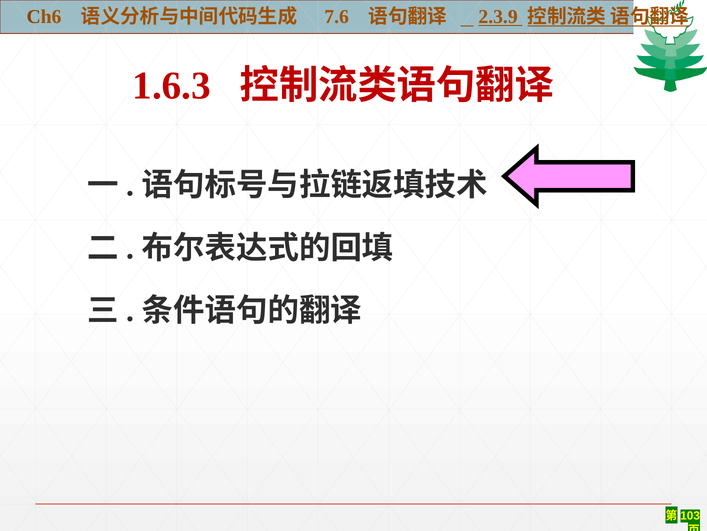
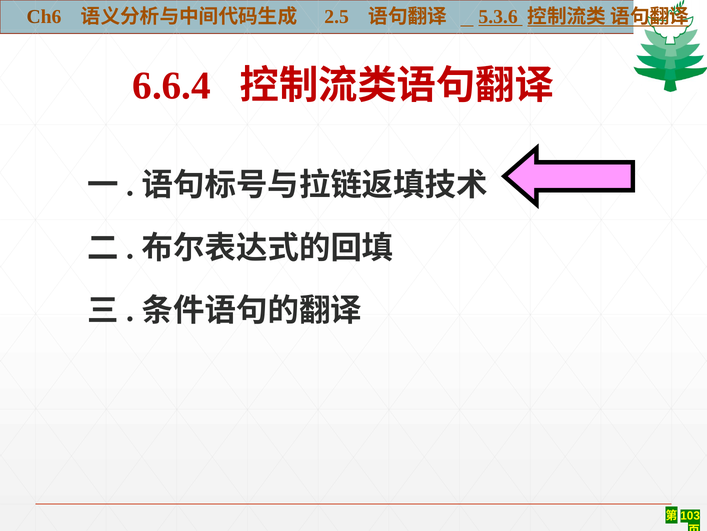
7.6: 7.6 -> 2.5 (337, 17)
2.3.9: 2.3.9 -> 5.3.6 (498, 17)
1.6.3: 1.6.3 -> 6.6.4 (172, 85)
